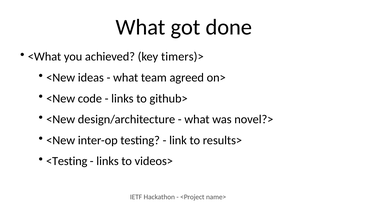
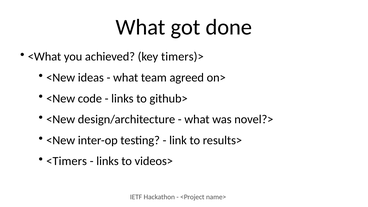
<Testing: <Testing -> <Timers (67, 161)
